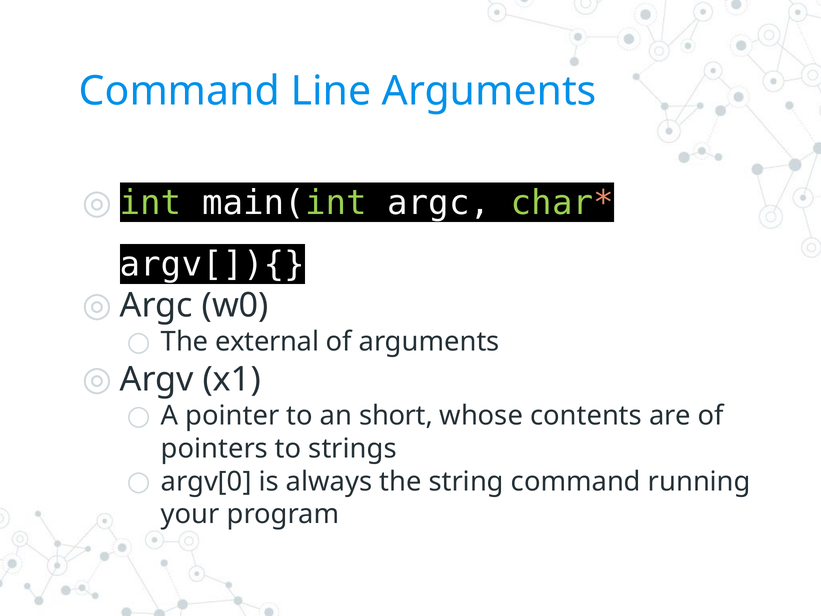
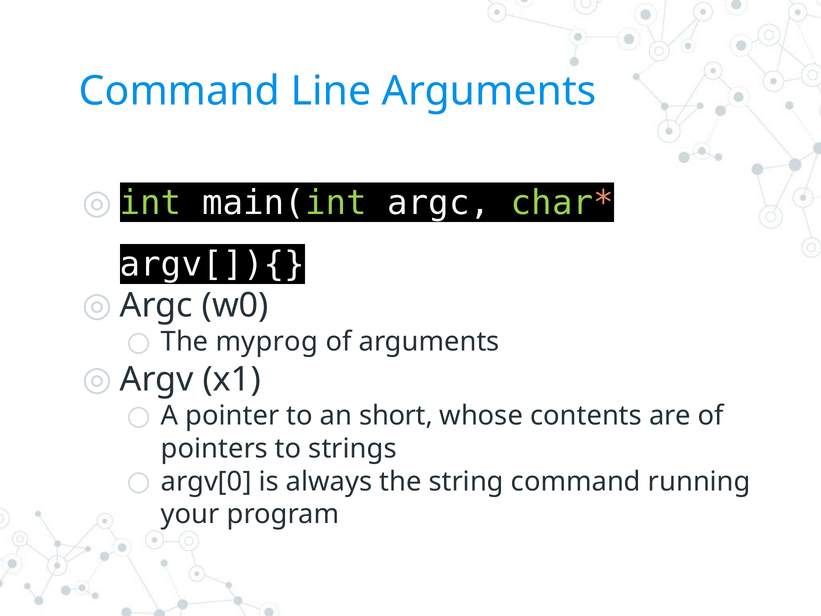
external: external -> myprog (267, 342)
